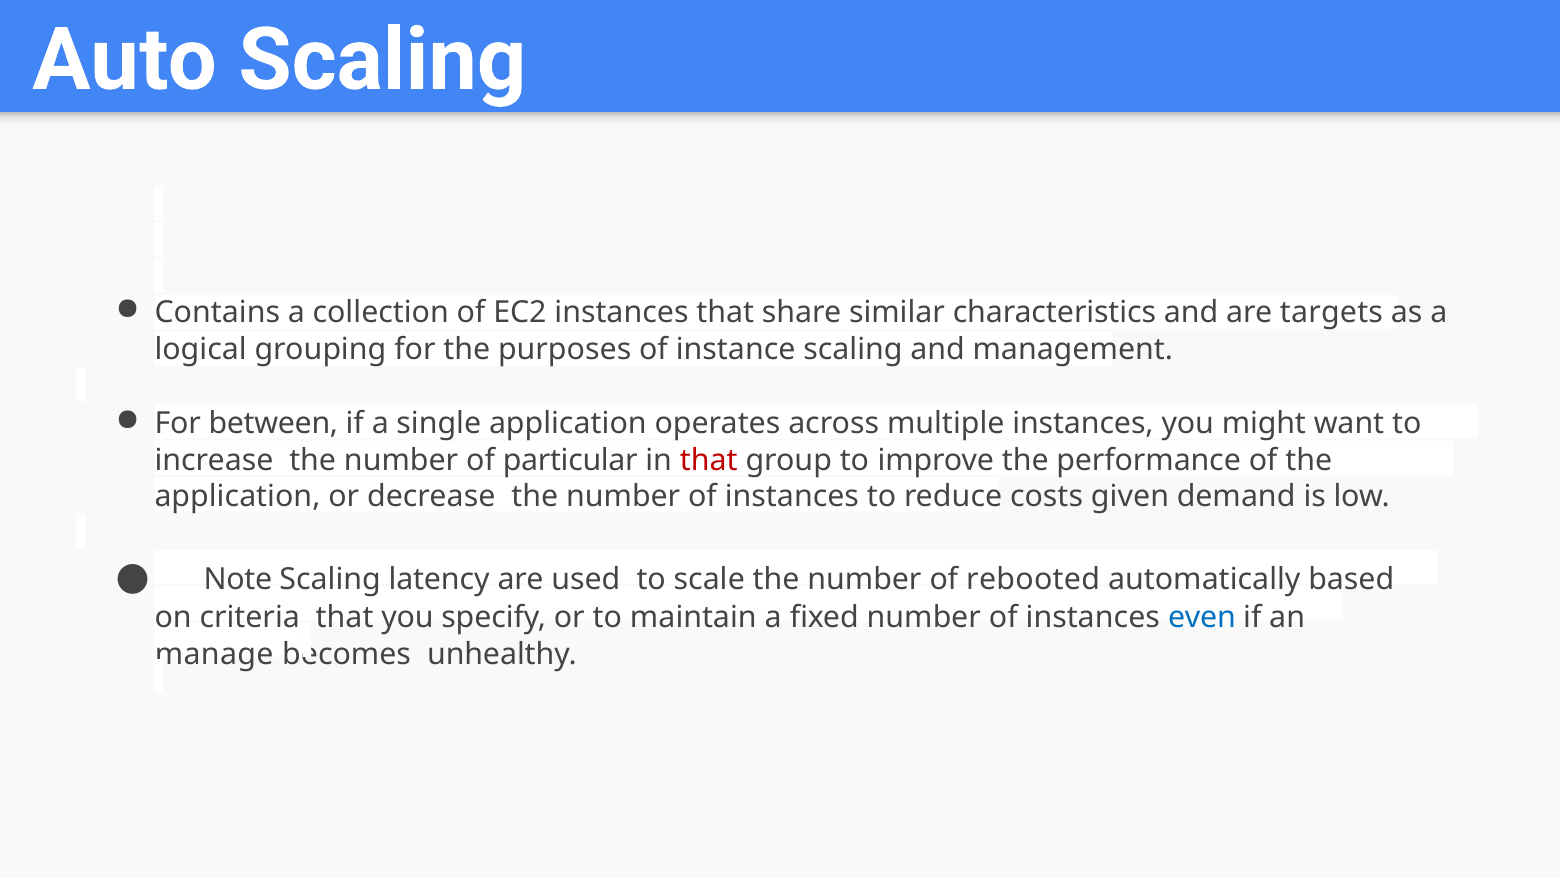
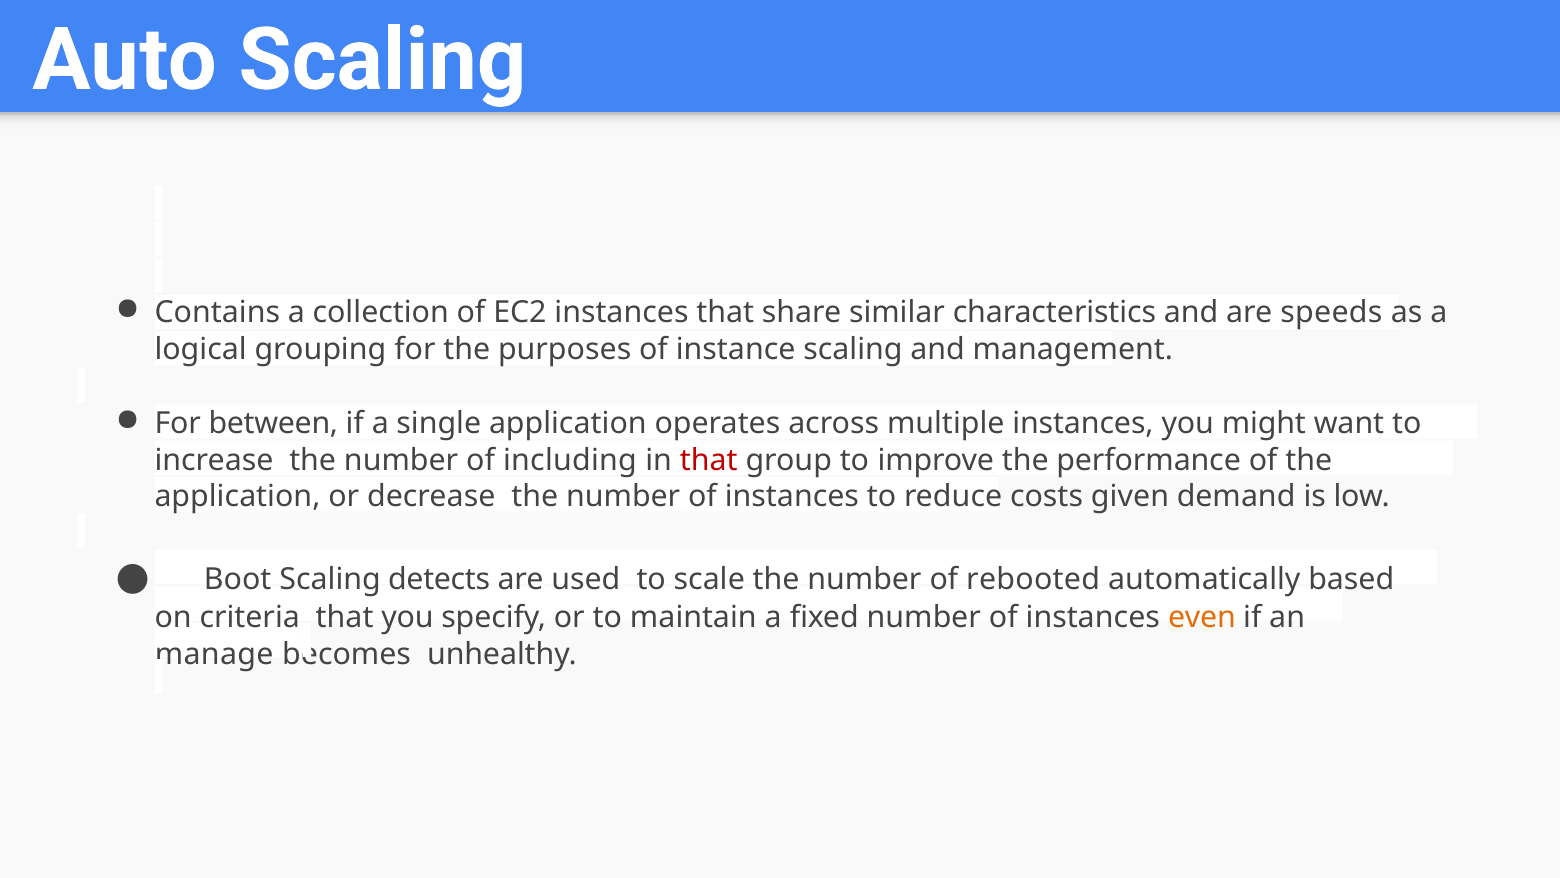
targets: targets -> speeds (1331, 313)
particular: particular -> including (570, 460)
Note: Note -> Boot (238, 579)
latency: latency -> detects (439, 579)
even colour: blue -> orange (1202, 617)
